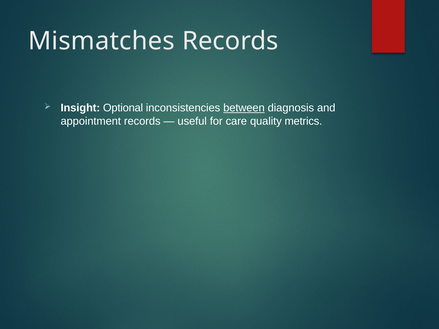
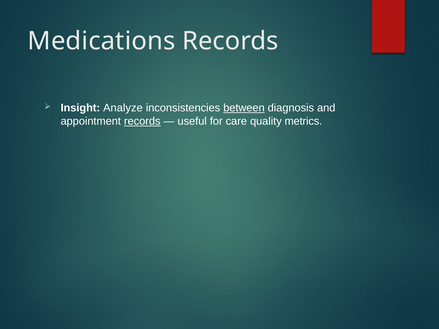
Mismatches: Mismatches -> Medications (102, 41)
Optional: Optional -> Analyze (123, 108)
records underline: none -> present (142, 121)
